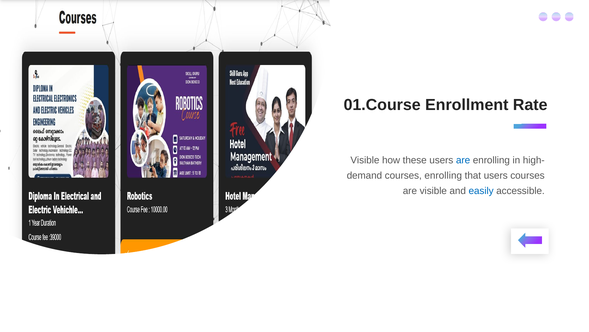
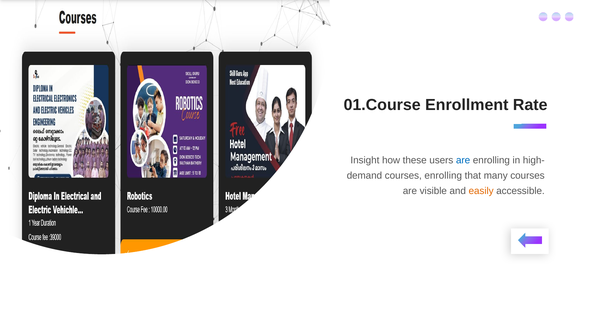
Visible: Visible -> Insight (365, 160)
that users: users -> many (496, 175)
easily colour: blue -> orange (481, 190)
